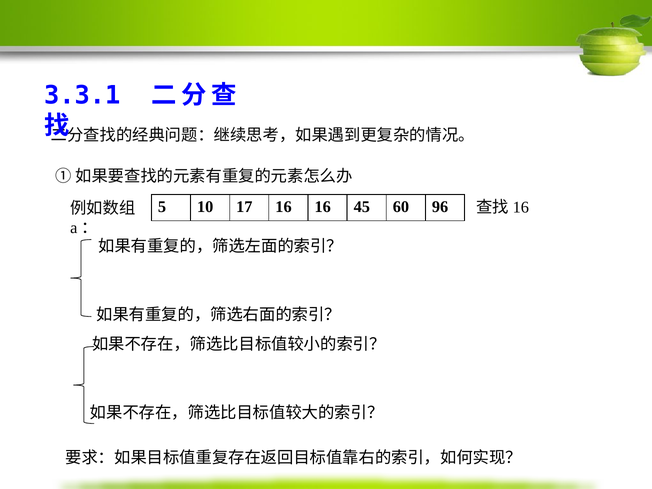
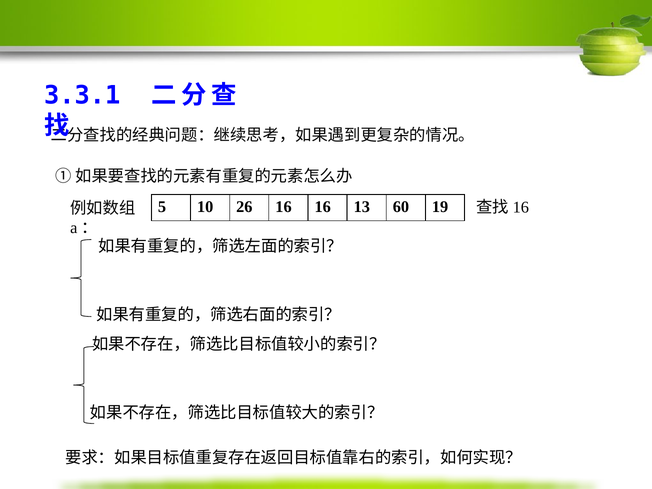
17: 17 -> 26 (244, 207)
45: 45 -> 13 (362, 207)
96: 96 -> 19 (440, 207)
